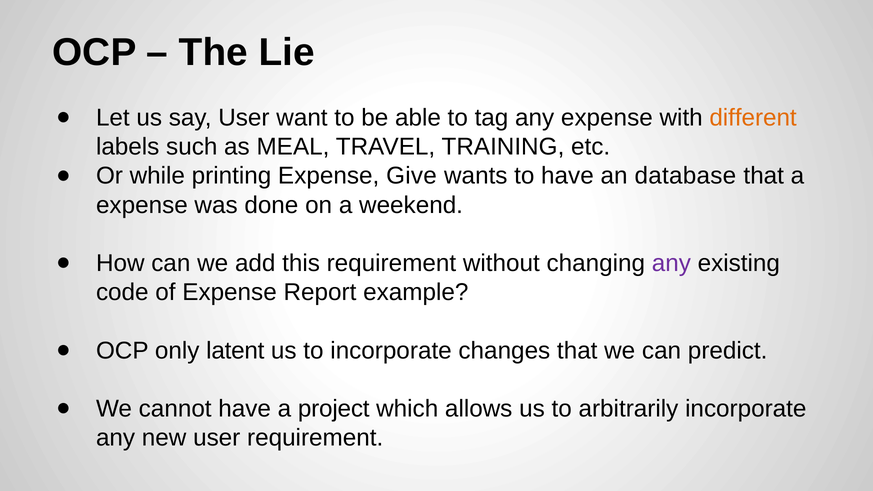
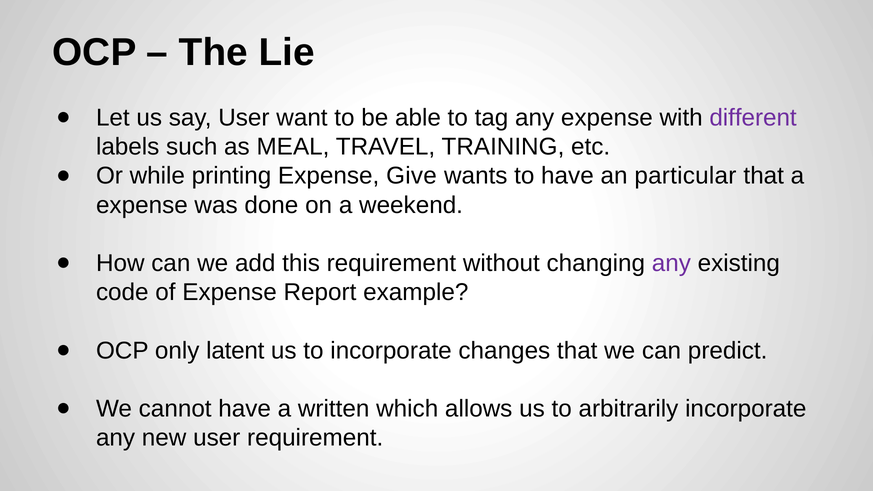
different colour: orange -> purple (753, 118)
database: database -> particular (685, 176)
project: project -> written (334, 409)
